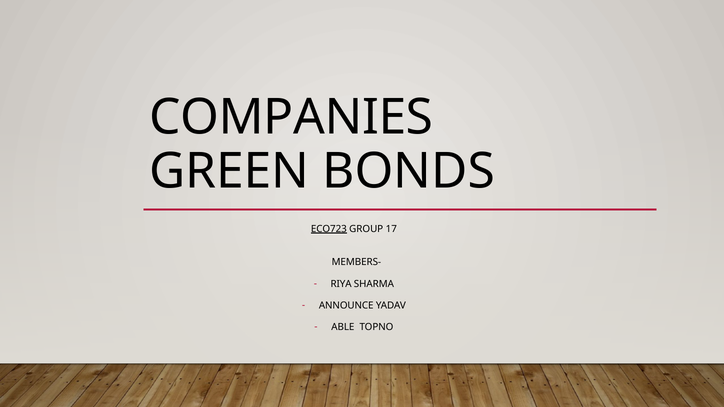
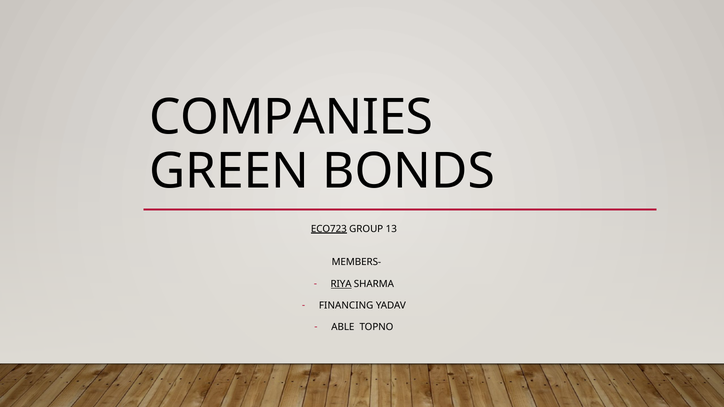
17: 17 -> 13 (391, 229)
RIYA underline: none -> present (341, 284)
ANNOUNCE: ANNOUNCE -> FINANCING (346, 306)
